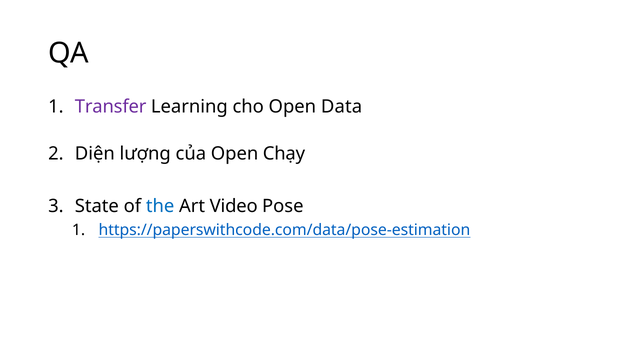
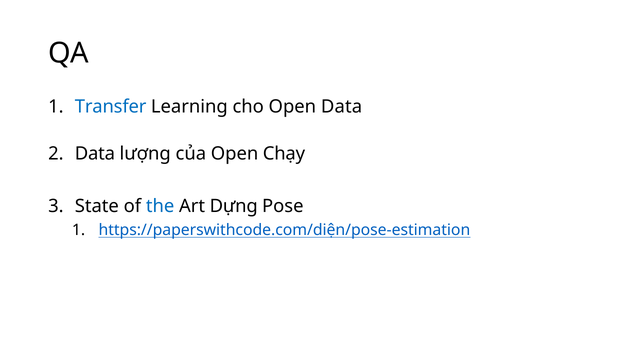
Transfer colour: purple -> blue (111, 107)
Diện: Diện -> Data (95, 154)
Video: Video -> Dựng (234, 207)
https://paperswithcode.com/data/pose-estimation: https://paperswithcode.com/data/pose-estimation -> https://paperswithcode.com/diện/pose-estimation (284, 230)
